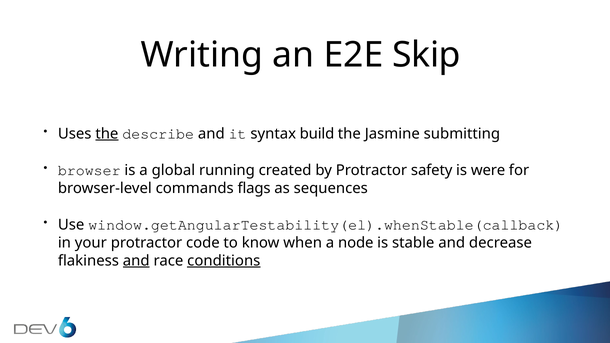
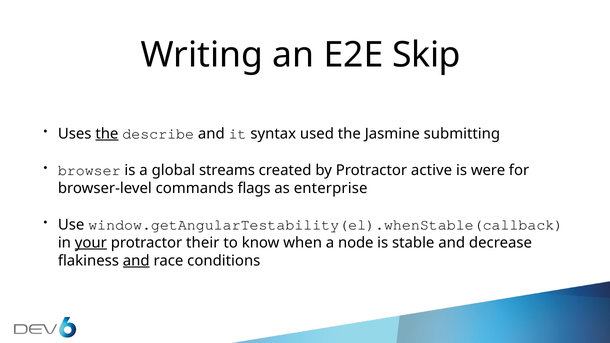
build: build -> used (317, 134)
running: running -> streams (227, 170)
safety: safety -> active (432, 170)
sequences: sequences -> enterprise (331, 188)
your underline: none -> present (91, 243)
code: code -> their (203, 243)
conditions underline: present -> none (224, 261)
